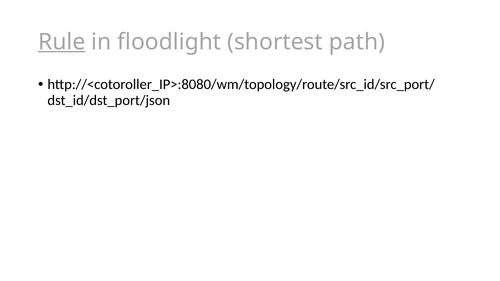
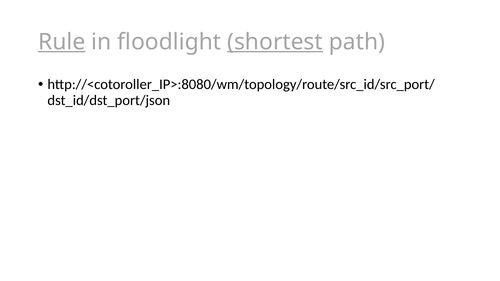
shortest underline: none -> present (275, 42)
